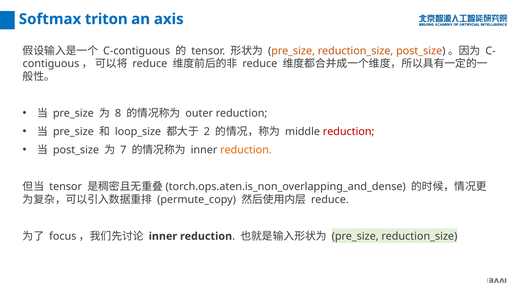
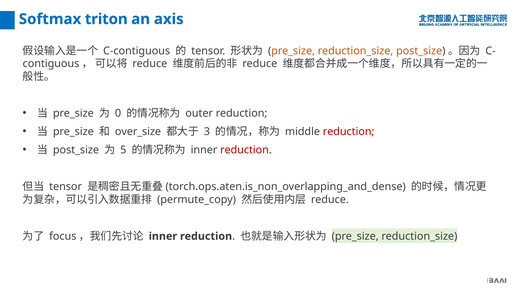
8: 8 -> 0 (118, 113)
loop_size: loop_size -> over_size (138, 132)
2: 2 -> 3 (207, 132)
7: 7 -> 5 (123, 150)
reduction colour: orange -> red (246, 150)
